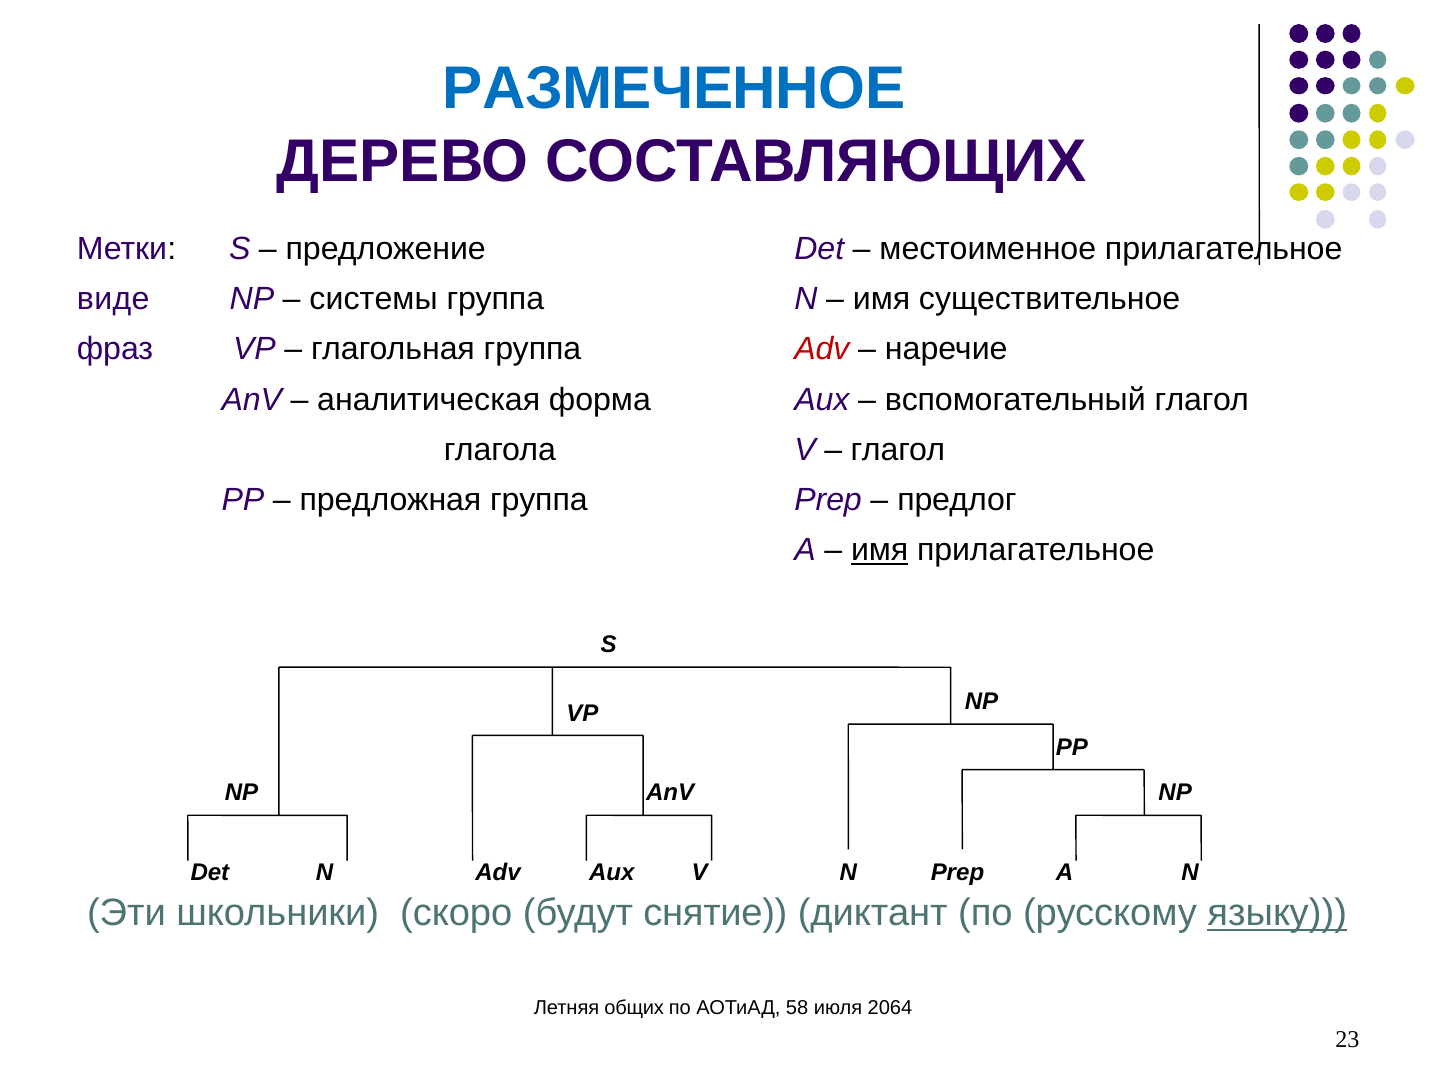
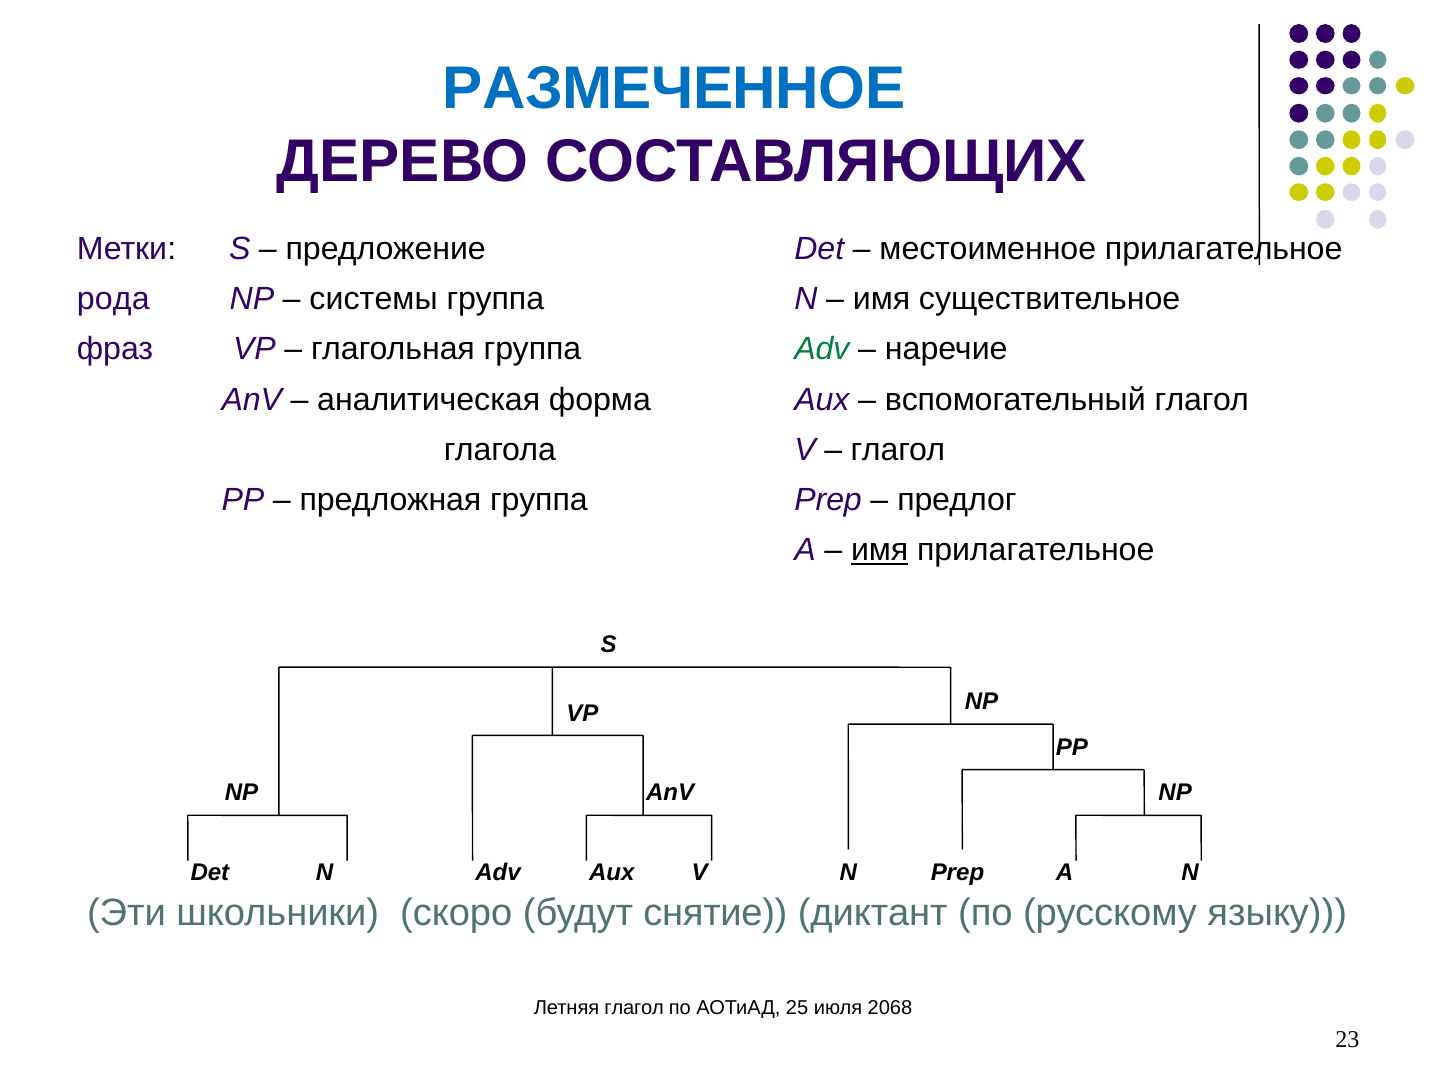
виде: виде -> рода (113, 299)
Adv colour: red -> green (822, 349)
языку underline: present -> none (1277, 914)
Летняя общих: общих -> глагол (634, 1009)
58: 58 -> 25 (797, 1009)
2064: 2064 -> 2068 (890, 1009)
